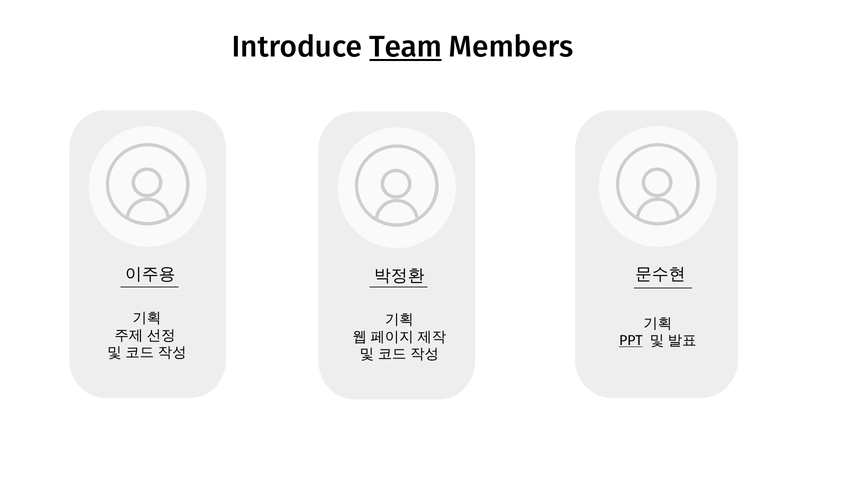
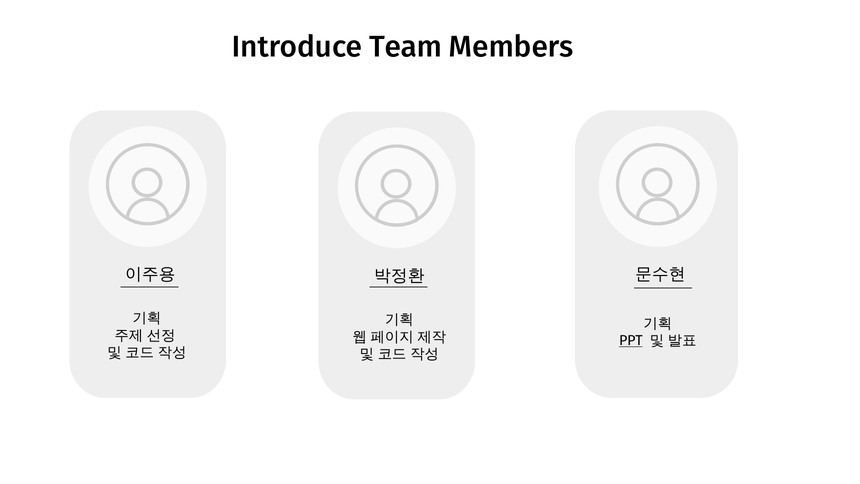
Team underline: present -> none (406, 47)
